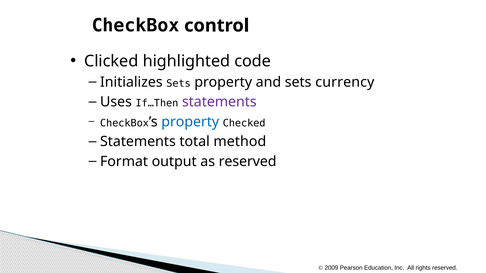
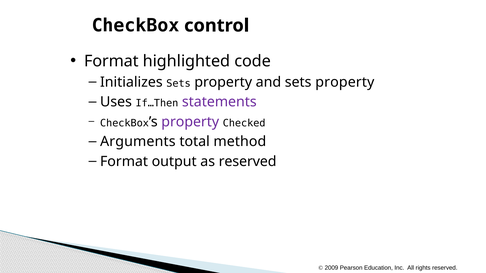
Clicked: Clicked -> Format (111, 61)
and sets currency: currency -> property (345, 82)
property colour: blue -> purple (190, 122)
Statements: Statements -> Arguments (138, 142)
